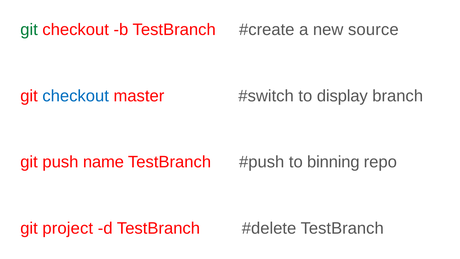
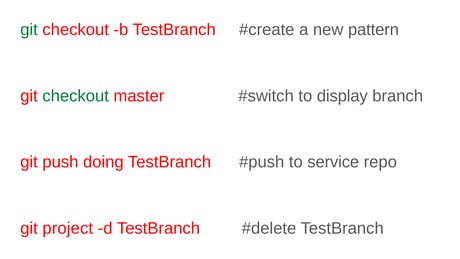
source: source -> pattern (373, 30)
checkout colour: blue -> green (76, 96)
name: name -> doing (103, 162)
binning: binning -> service (333, 162)
